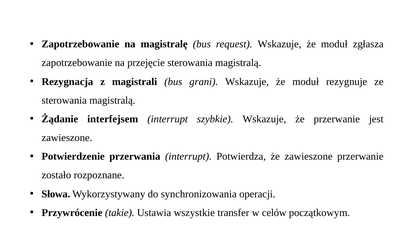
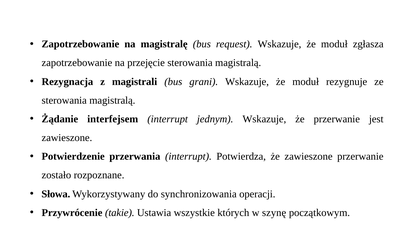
szybkie: szybkie -> jednym (215, 119)
transfer: transfer -> których (233, 213)
celów: celów -> szynę (274, 213)
